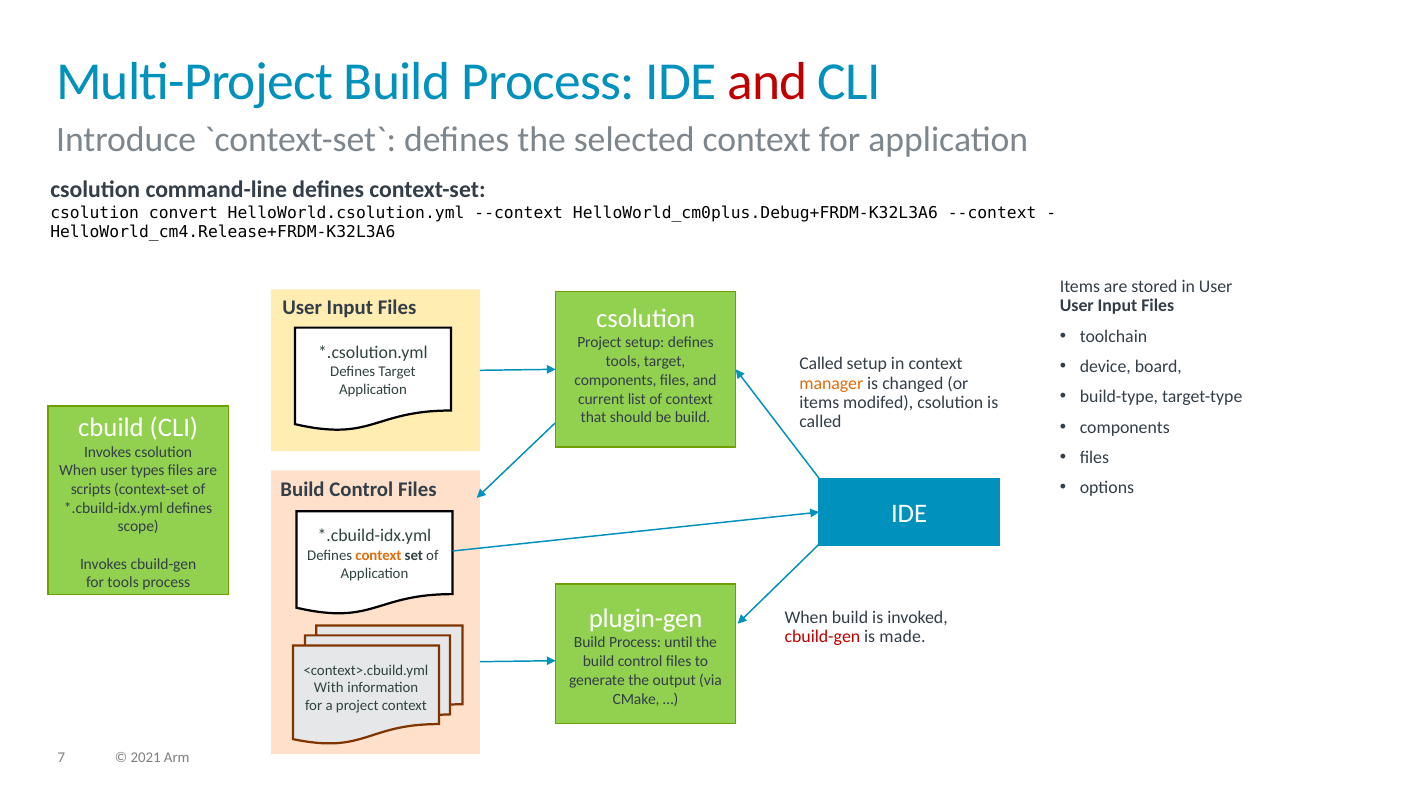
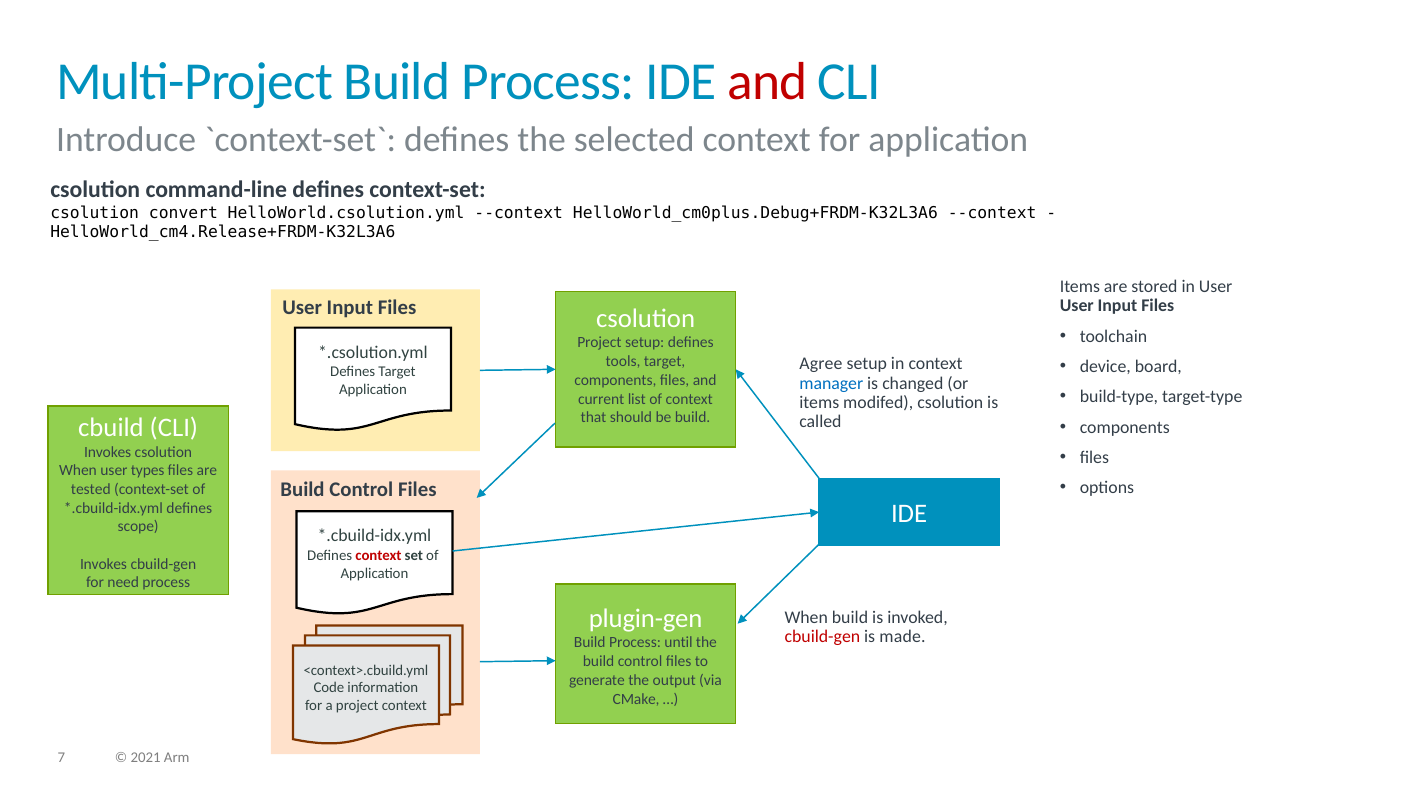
Called: Called -> Agree (821, 364)
manager colour: orange -> blue (831, 383)
scripts: scripts -> tested (91, 489)
context colour: orange -> red (378, 556)
for tools: tools -> need (123, 583)
With: With -> Code (329, 688)
